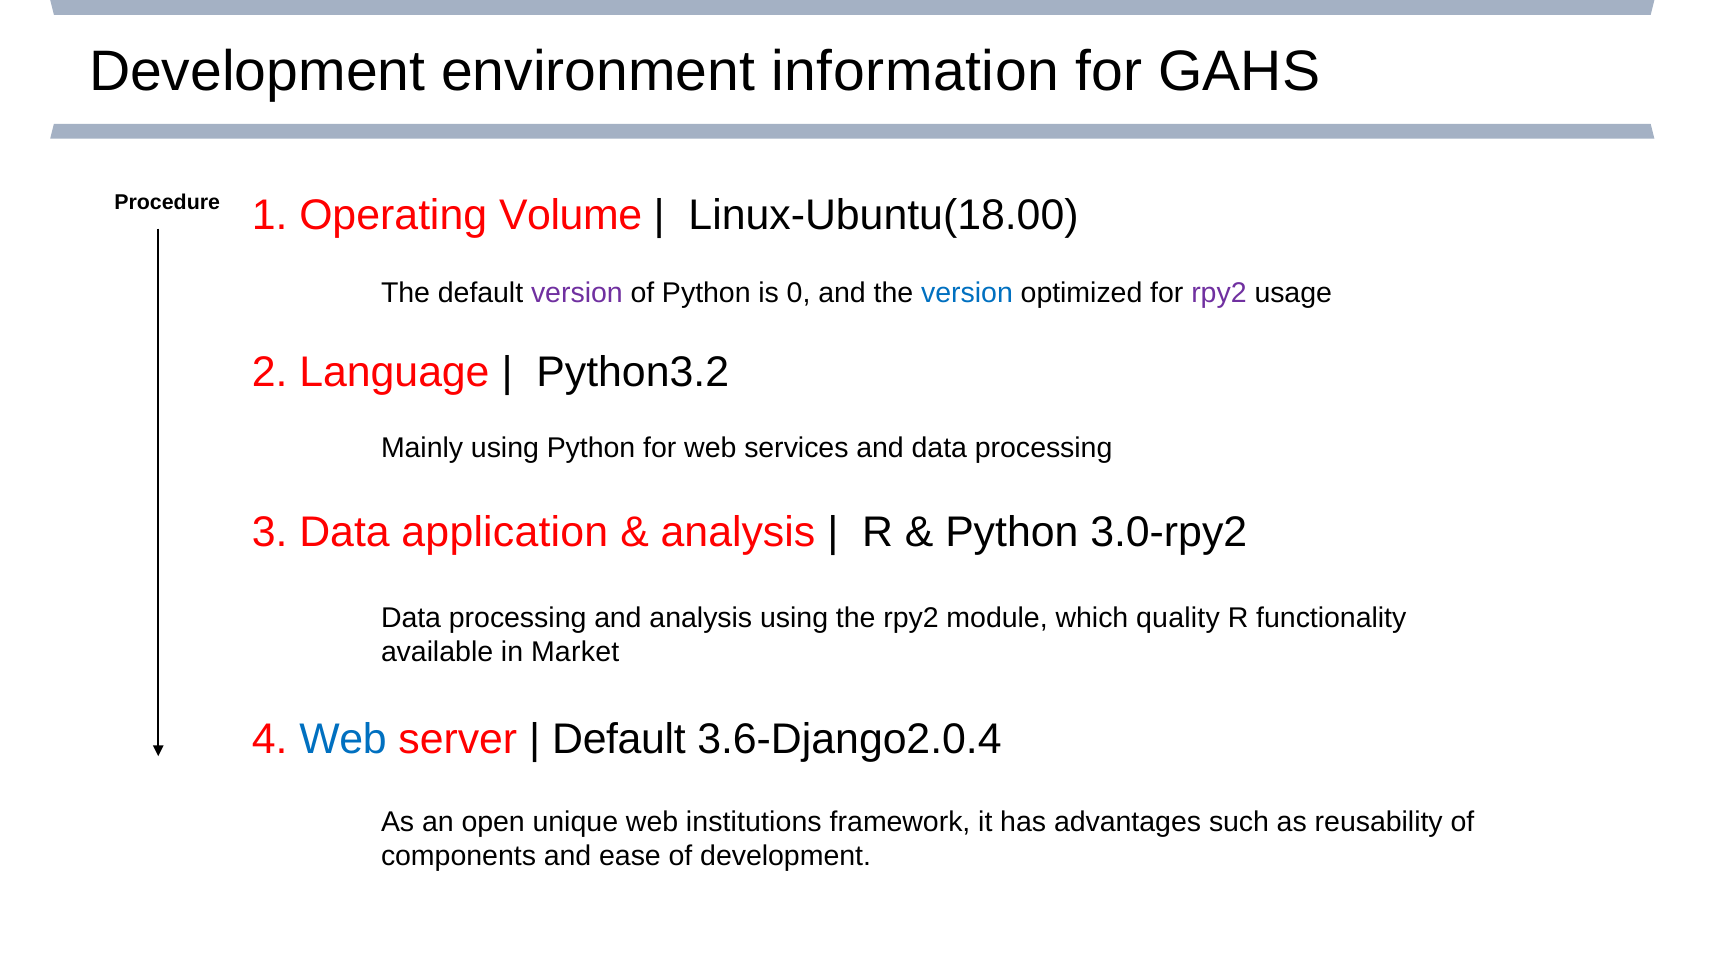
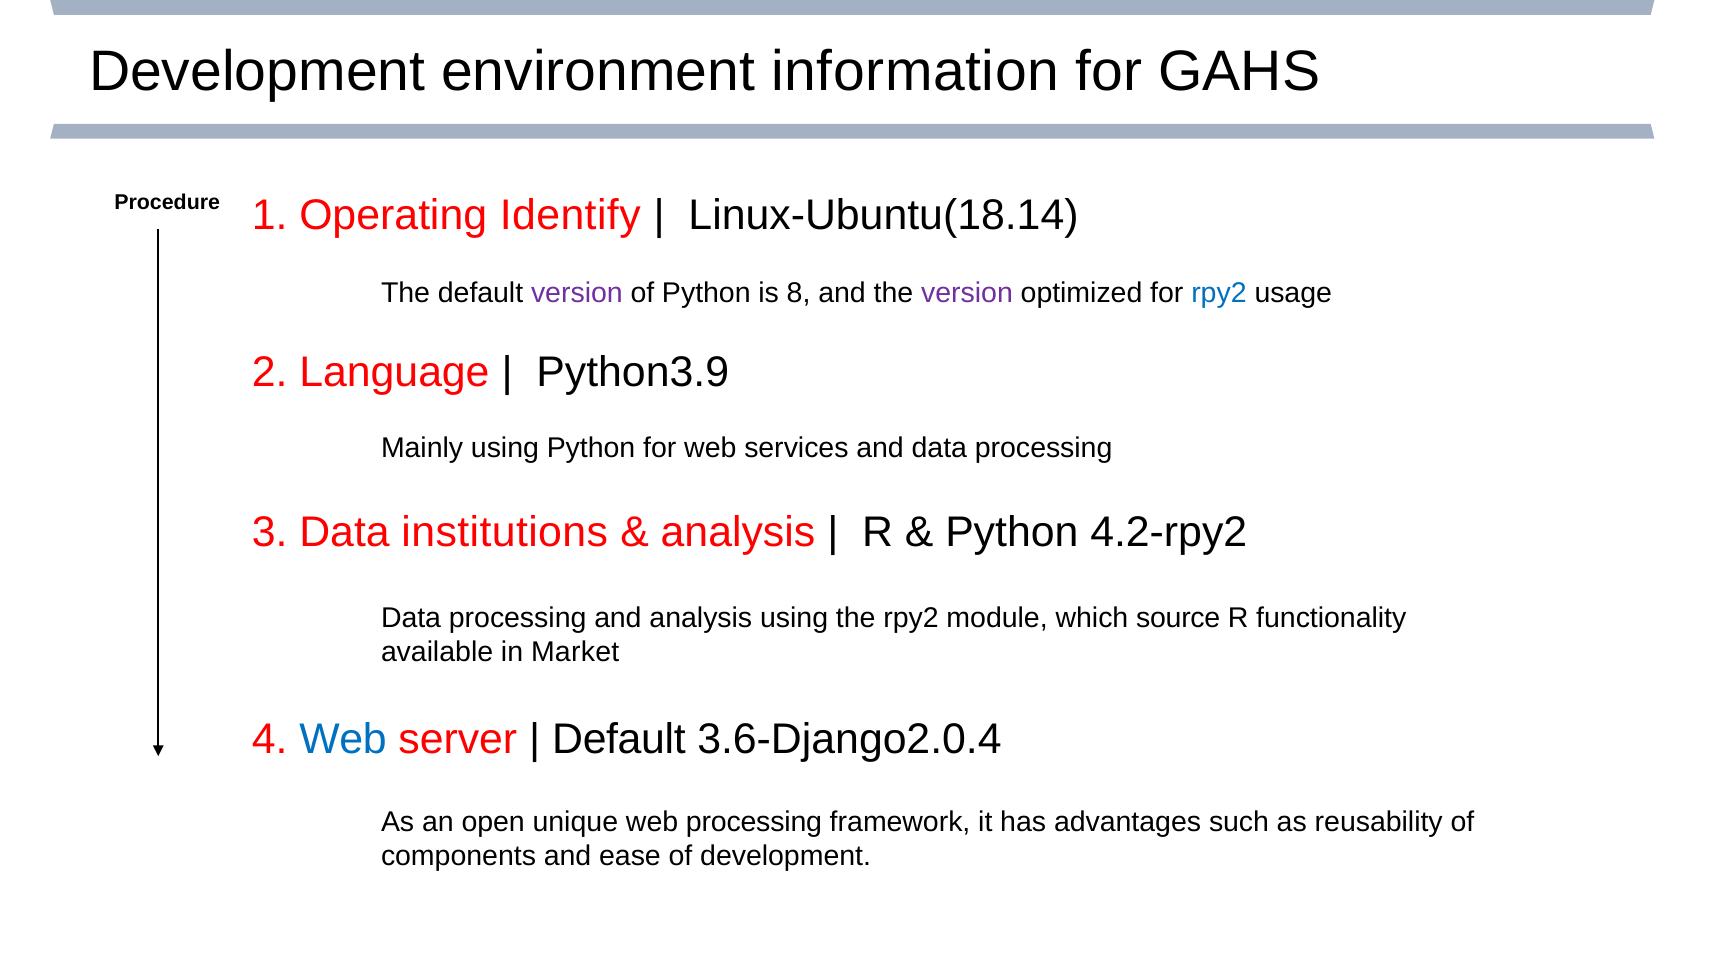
Volume: Volume -> Identify (570, 215)
Linux-Ubuntu(18.00: Linux-Ubuntu(18.00 -> Linux-Ubuntu(18.14 (884, 215)
0: 0 -> 8 (799, 293)
version colour: blue -> purple (967, 293)
rpy2 colour: purple -> blue (1219, 293)
Python3.2: Python3.2 -> Python3.9 (633, 373)
application: application -> institutions (505, 532)
3.0-rpy2: 3.0-rpy2 -> 4.2-rpy2 (1169, 532)
quality: quality -> source (1178, 618)
web institutions: institutions -> processing (754, 822)
